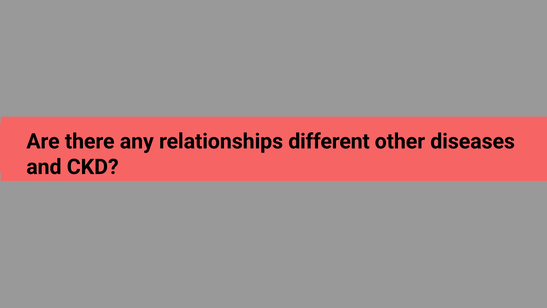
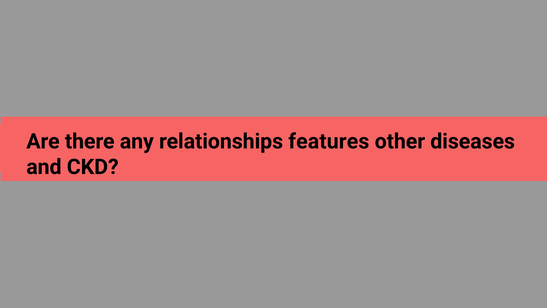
different: different -> features (329, 141)
